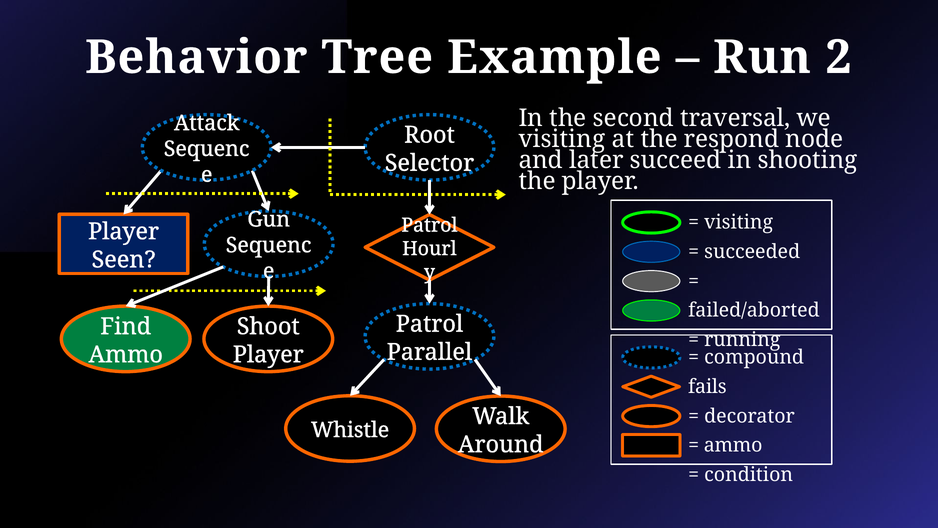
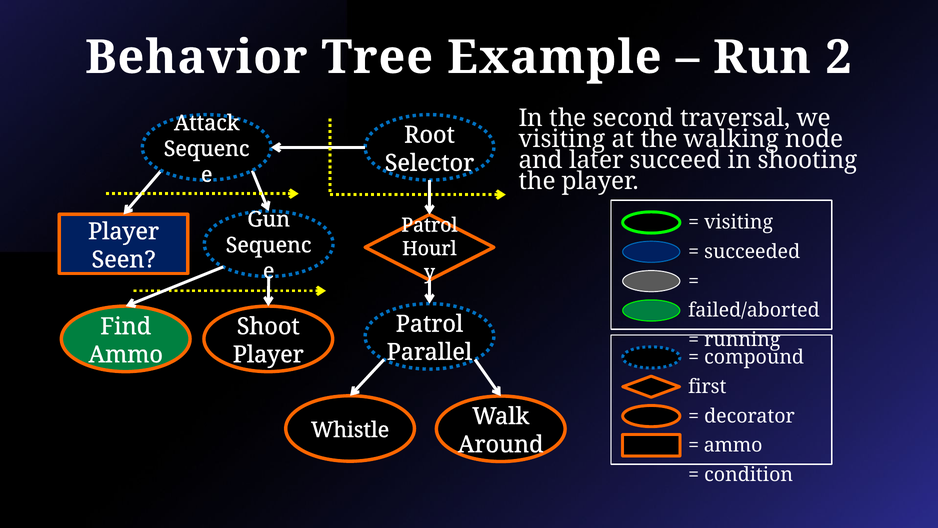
respond: respond -> walking (731, 139)
fails: fails -> first (707, 387)
